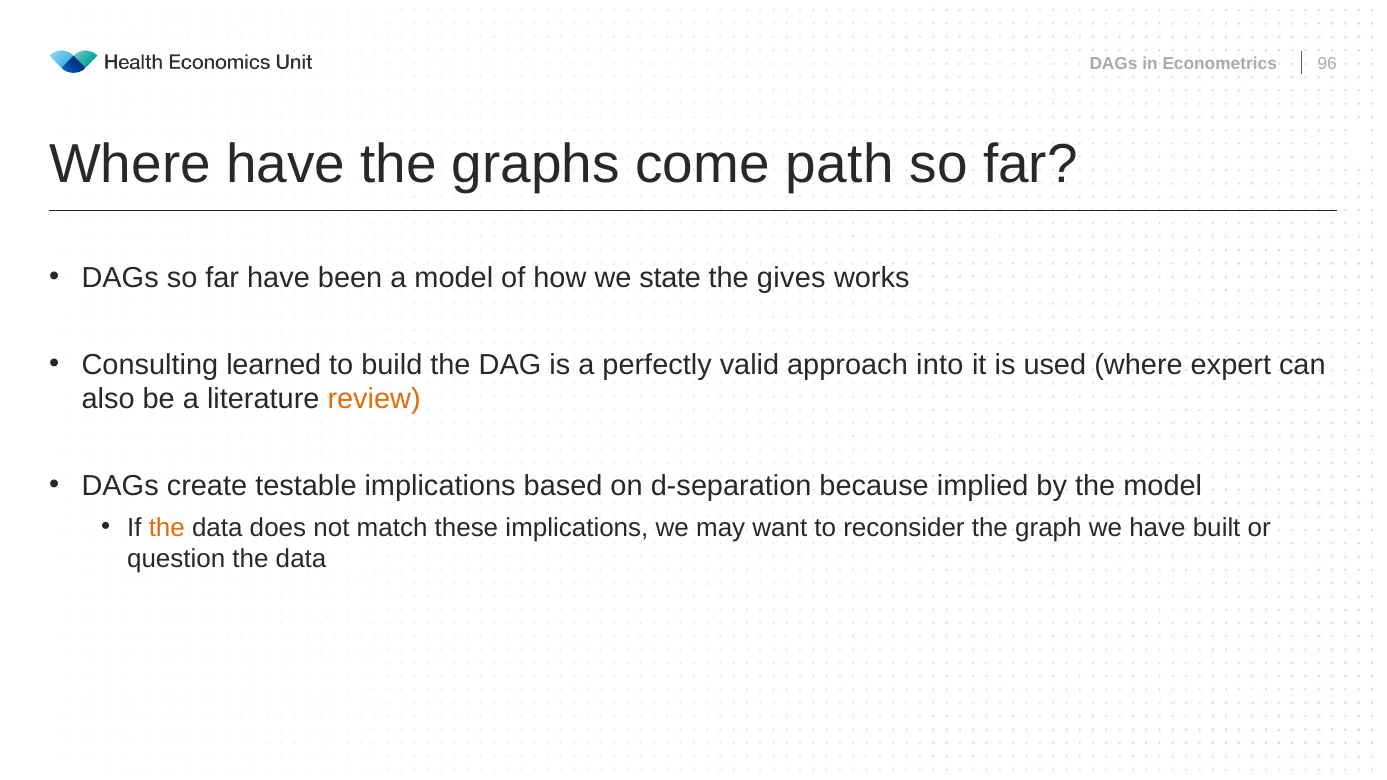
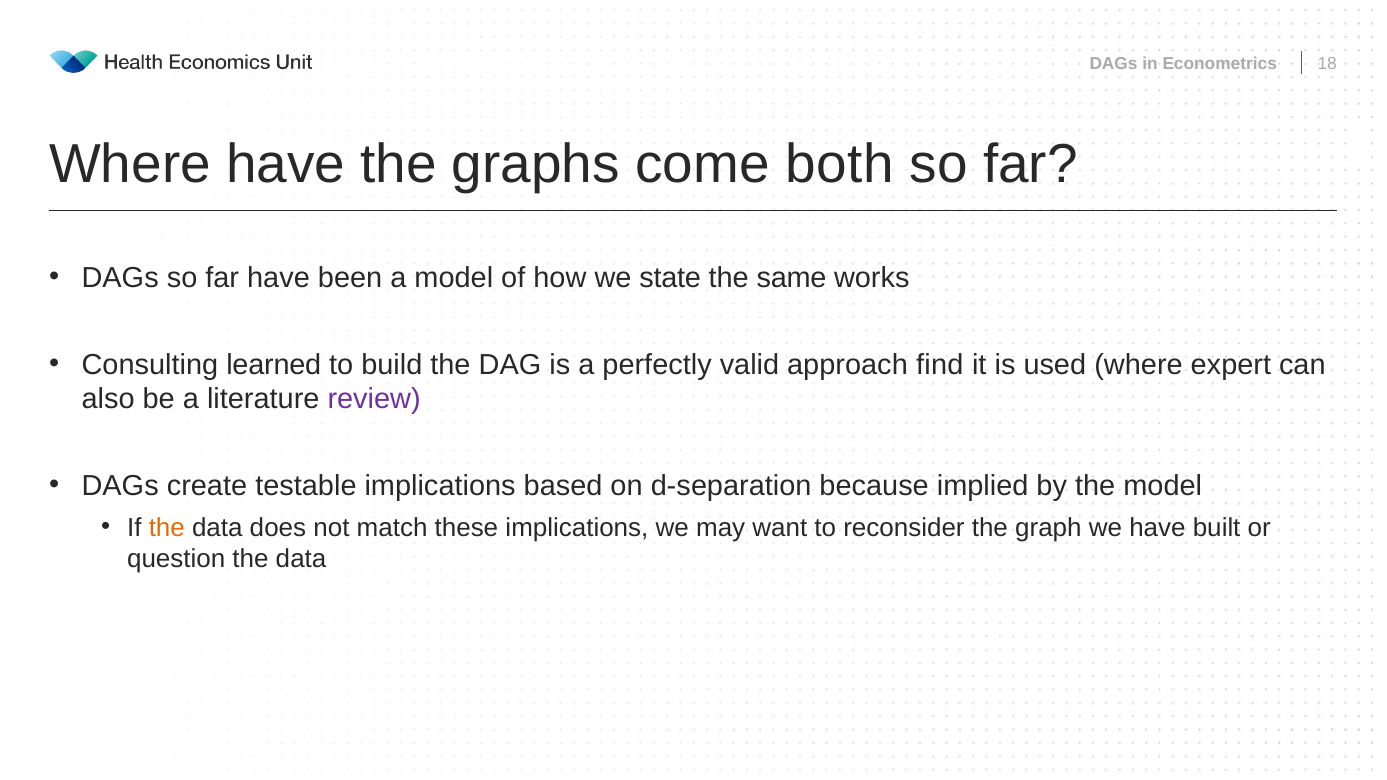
96: 96 -> 18 (1327, 64)
path: path -> both (839, 164)
gives: gives -> same (792, 278)
into: into -> find (940, 365)
review colour: orange -> purple (374, 399)
